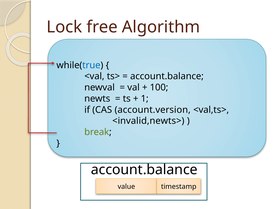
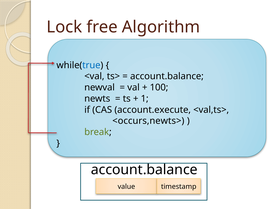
account.version: account.version -> account.execute (153, 110)
<invalid,newts>: <invalid,newts> -> <occurs,newts> (148, 121)
